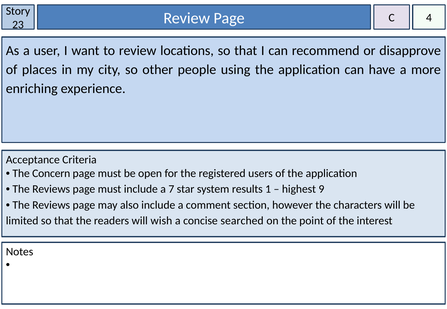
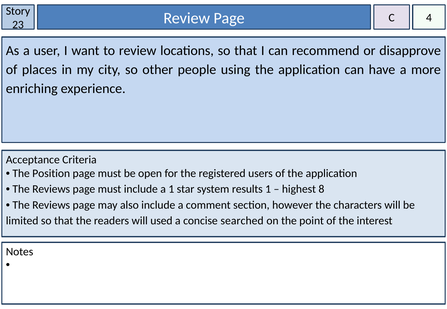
Concern: Concern -> Position (51, 174)
a 7: 7 -> 1 (171, 189)
9: 9 -> 8 (321, 189)
wish: wish -> used (161, 221)
